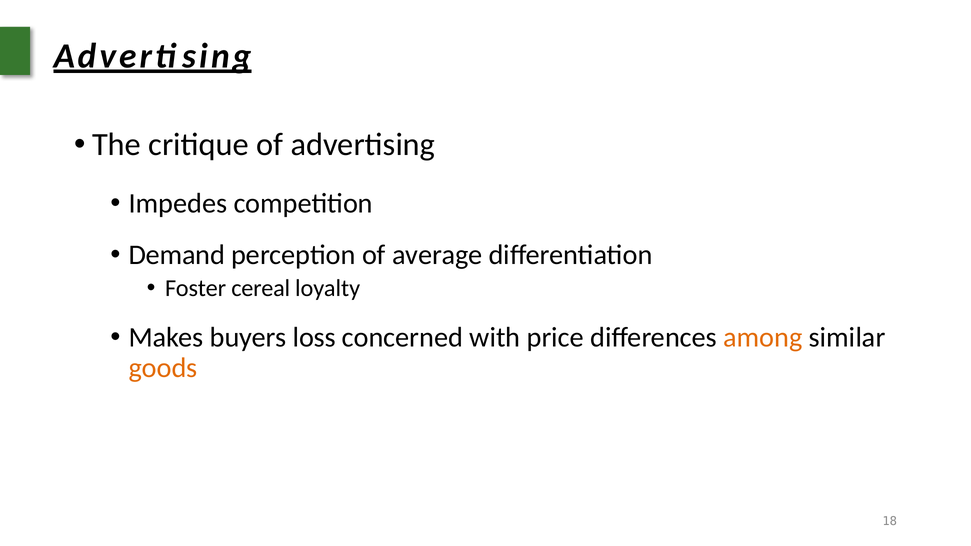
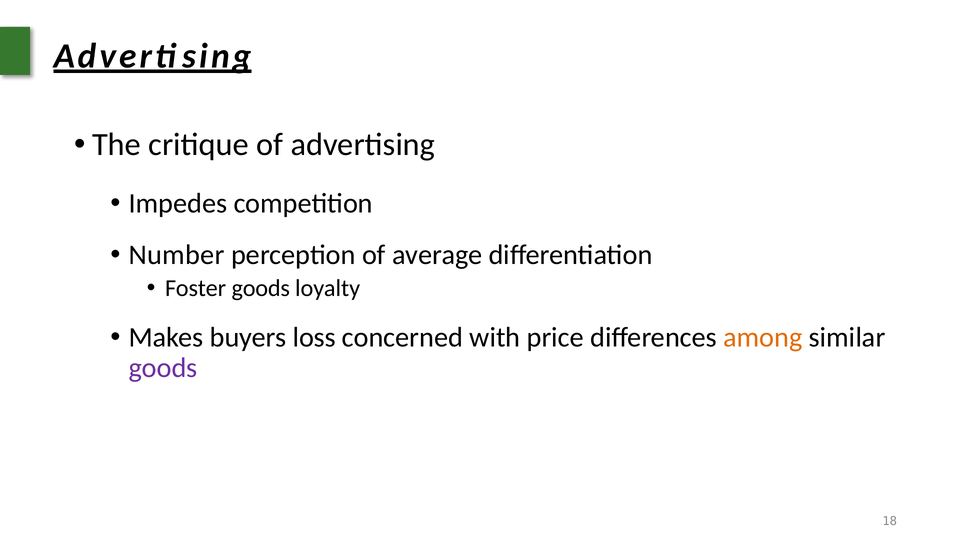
Demand: Demand -> Number (177, 255)
Foster cereal: cereal -> goods (261, 288)
goods colour: orange -> purple (163, 368)
